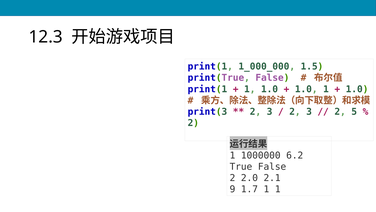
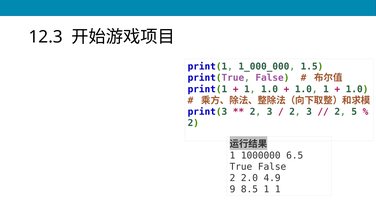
6.2: 6.2 -> 6.5 (295, 155)
2.1: 2.1 -> 4.9 (272, 178)
1.7: 1.7 -> 8.5 (249, 189)
